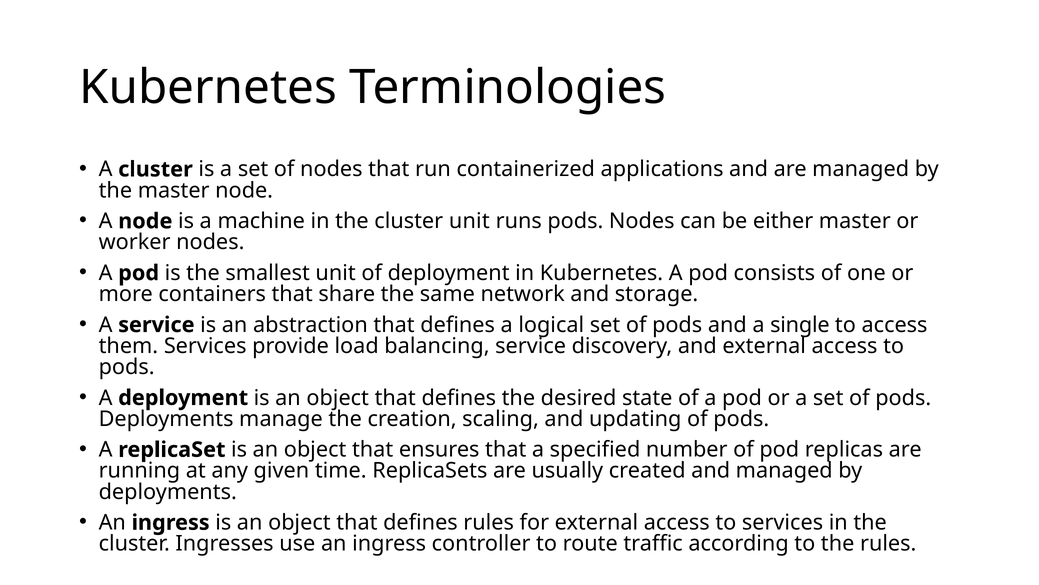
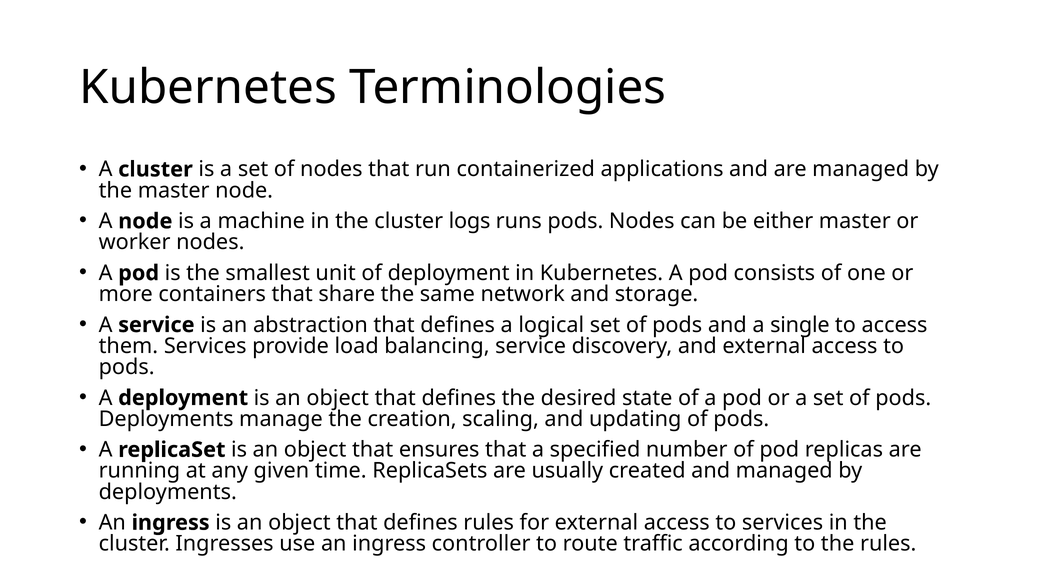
cluster unit: unit -> logs (470, 221)
